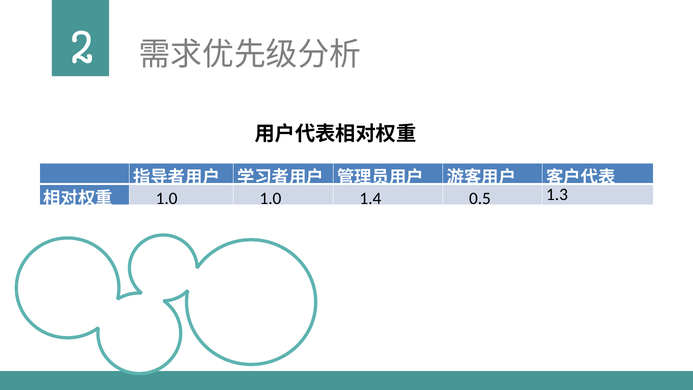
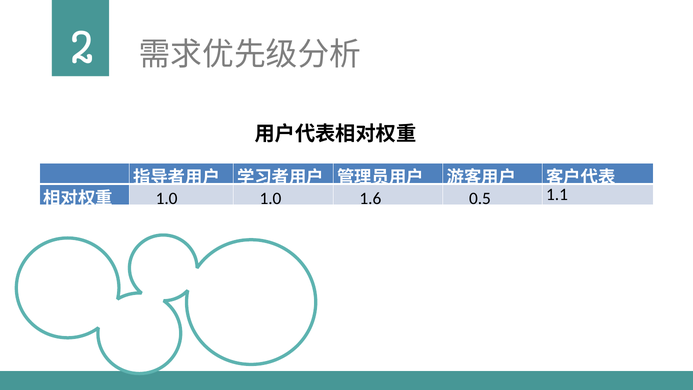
1.4: 1.4 -> 1.6 (370, 198)
1.3: 1.3 -> 1.1 (557, 195)
